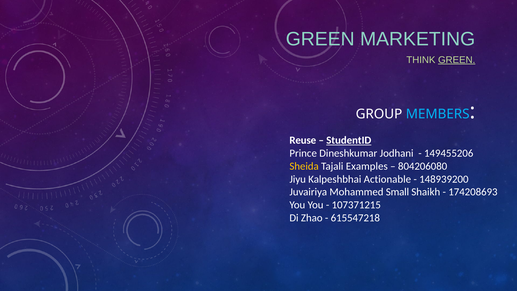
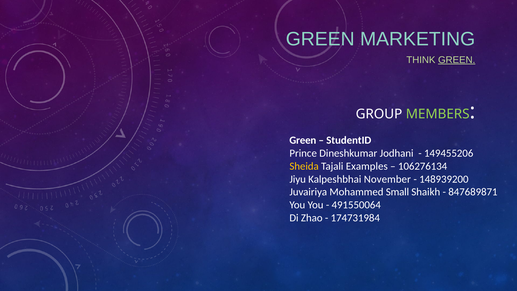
MEMBERS colour: light blue -> light green (438, 114)
Reuse: Reuse -> Green (303, 140)
StudentID underline: present -> none (349, 140)
804206080: 804206080 -> 106276134 (423, 166)
Actionable: Actionable -> November (387, 179)
174208693: 174208693 -> 847689871 (473, 192)
107371215: 107371215 -> 491550064 (356, 205)
615547218: 615547218 -> 174731984 (355, 218)
